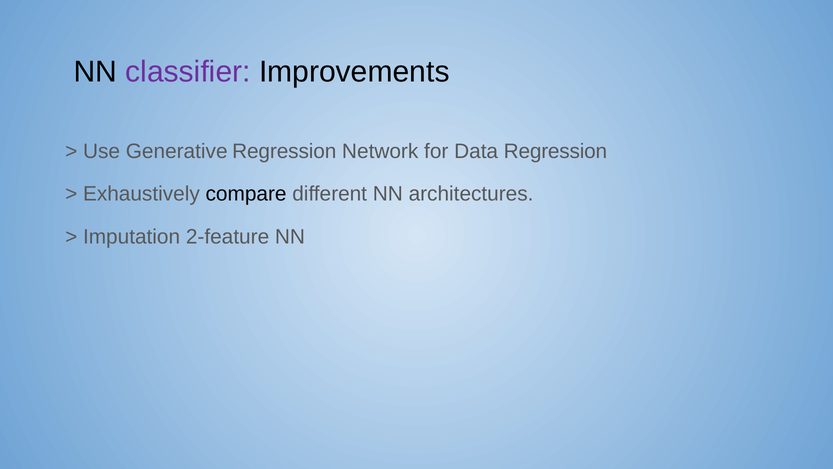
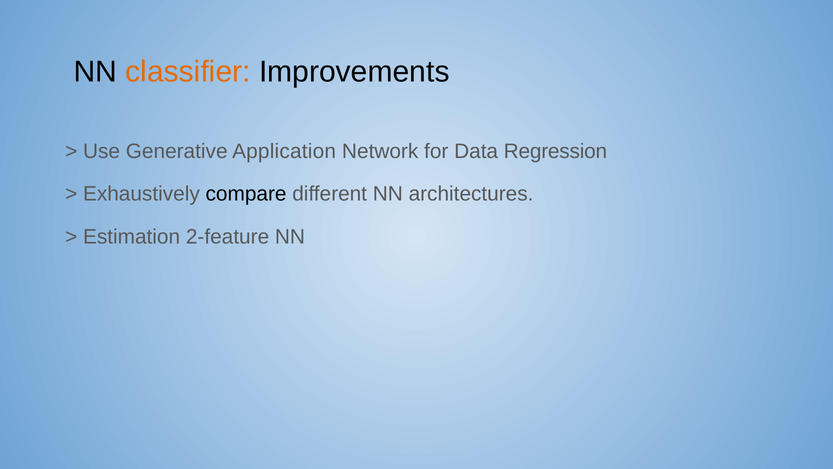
classifier colour: purple -> orange (188, 72)
Generative Regression: Regression -> Application (284, 151)
Imputation: Imputation -> Estimation (132, 237)
